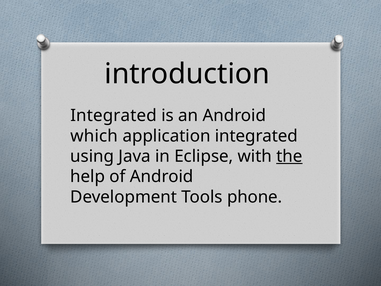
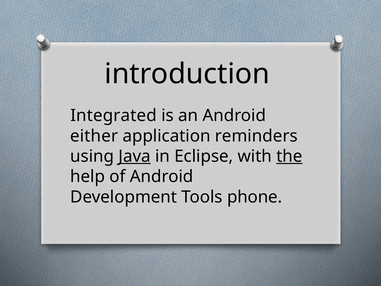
which: which -> either (94, 136)
application integrated: integrated -> reminders (256, 136)
Java underline: none -> present (135, 156)
